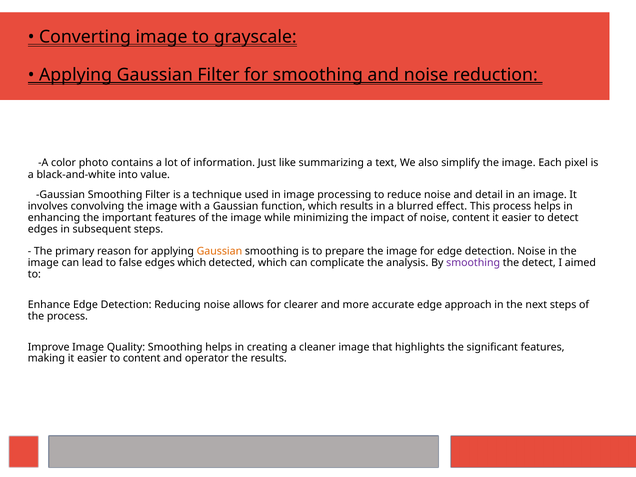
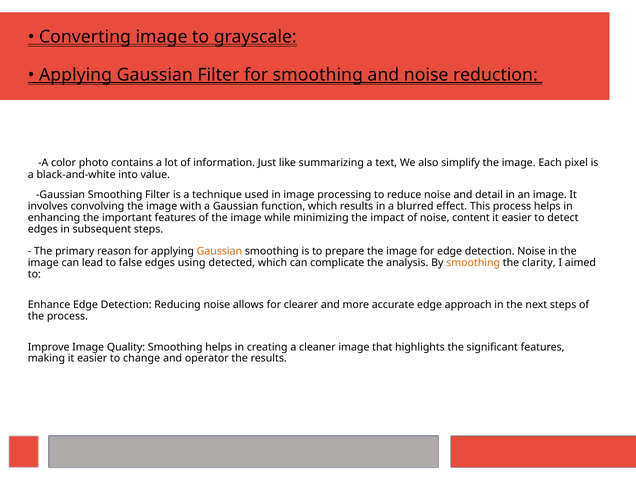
edges which: which -> using (192, 263)
smoothing colour: purple -> orange (473, 263)
the detect: detect -> clarity (539, 263)
to content: content -> change (142, 358)
